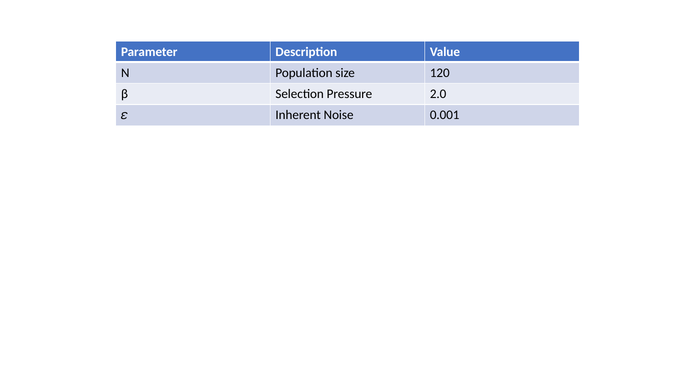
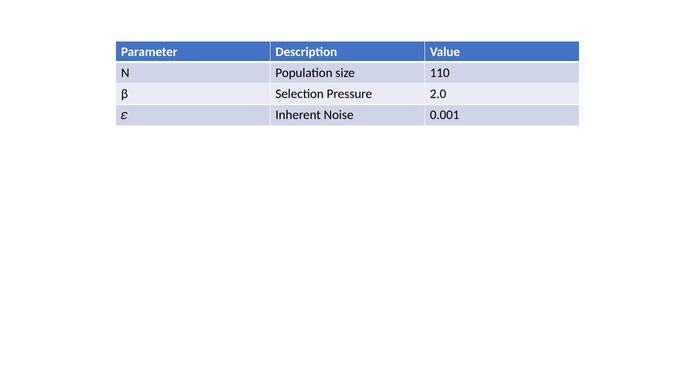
120: 120 -> 110 (440, 73)
